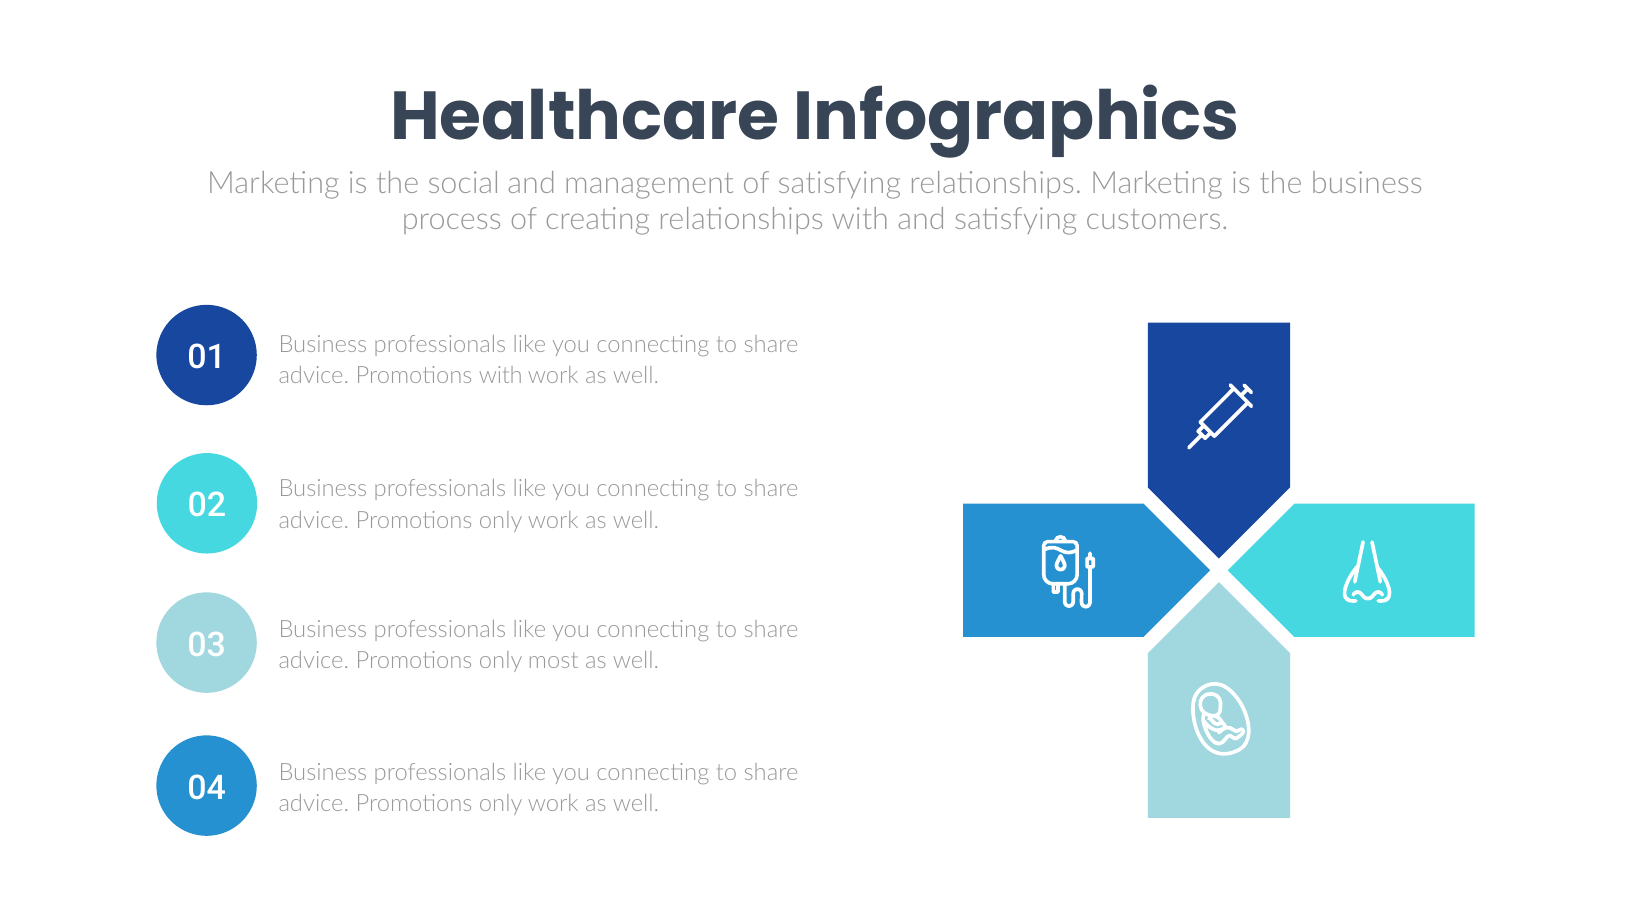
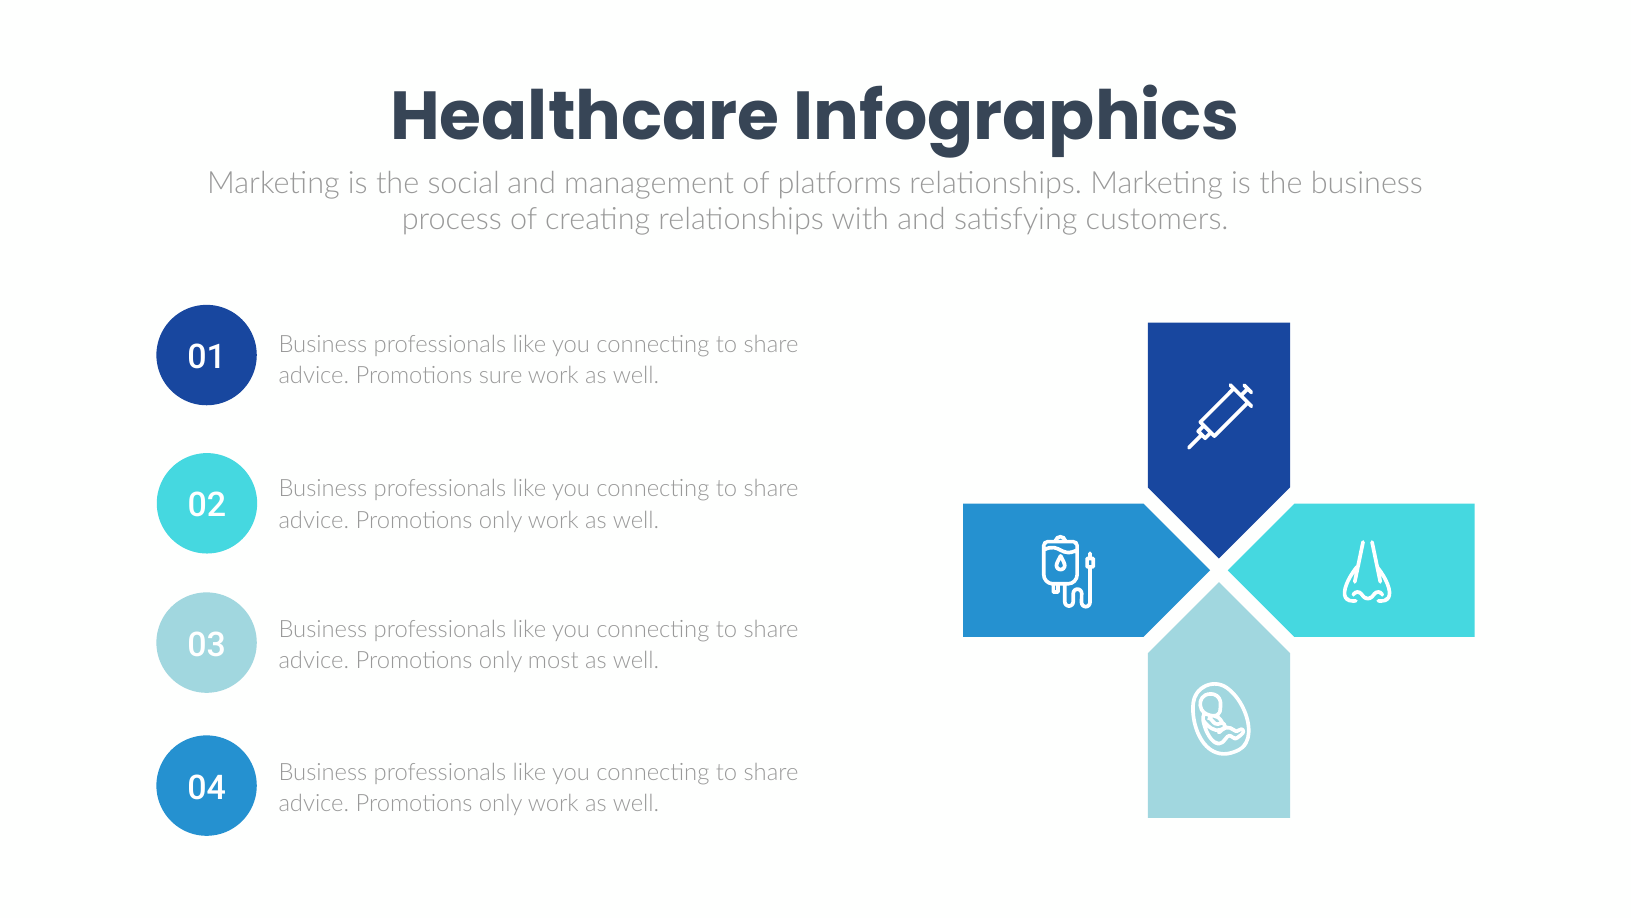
of satisfying: satisfying -> platforms (839, 183)
Promotions with: with -> sure (501, 375)
